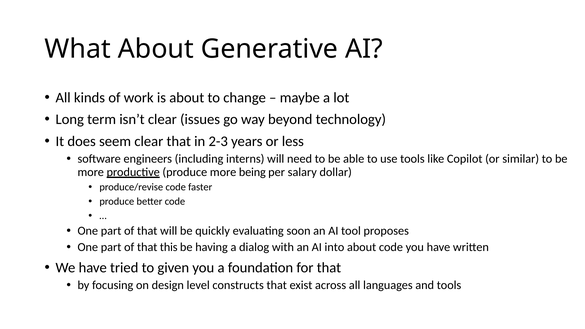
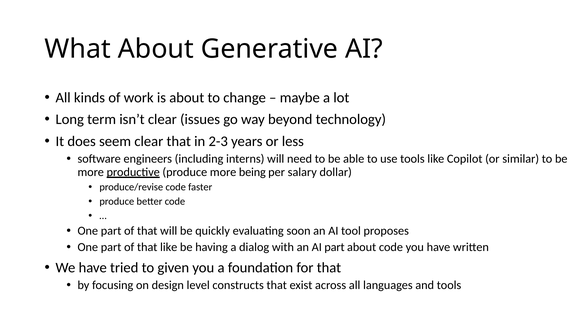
that this: this -> like (169, 247)
AI into: into -> part (334, 247)
